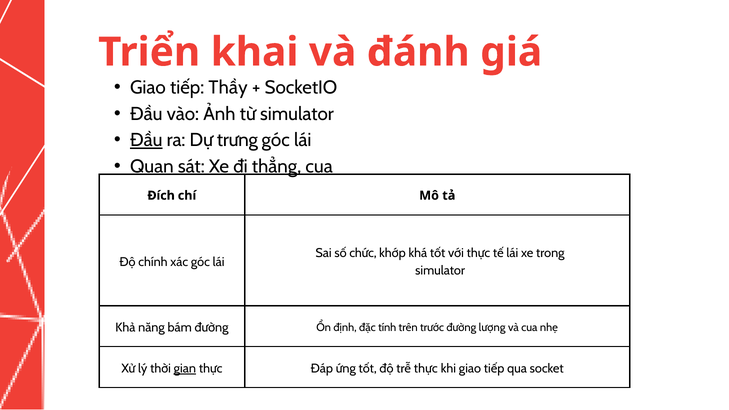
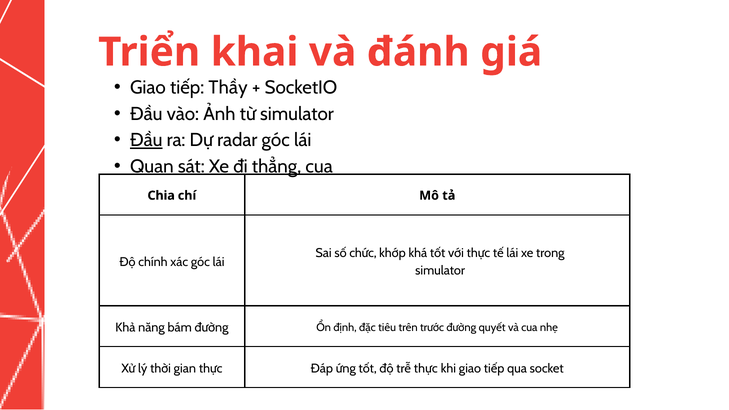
trưng: trưng -> radar (237, 140)
Đích: Đích -> Chia (161, 196)
tính: tính -> tiêu (387, 327)
lượng: lượng -> quyết (492, 327)
gian underline: present -> none (185, 369)
